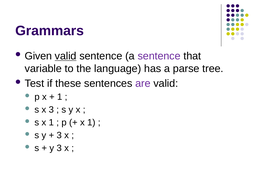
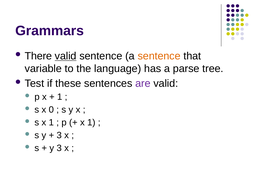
Given: Given -> There (38, 56)
sentence colour: purple -> orange (159, 56)
x 3: 3 -> 0 (51, 110)
